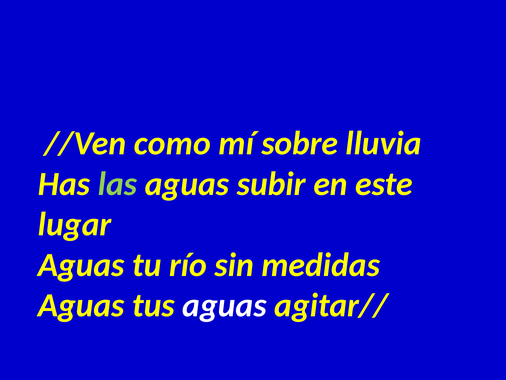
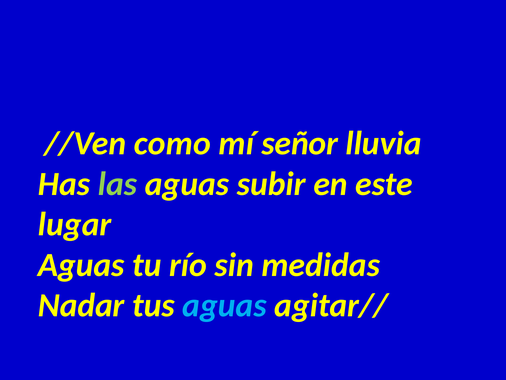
sobre: sobre -> señor (300, 143)
Aguas: Aguas -> Nadar (81, 305)
aguas colour: white -> light blue (224, 305)
